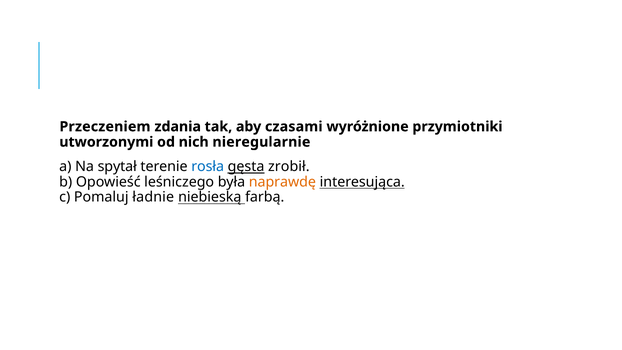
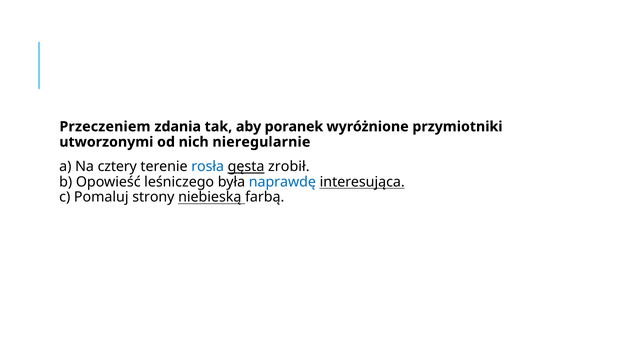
czasami: czasami -> poranek (294, 127)
spytał: spytał -> cztery (117, 166)
naprawdę colour: orange -> blue (282, 182)
ładnie: ładnie -> strony (153, 197)
